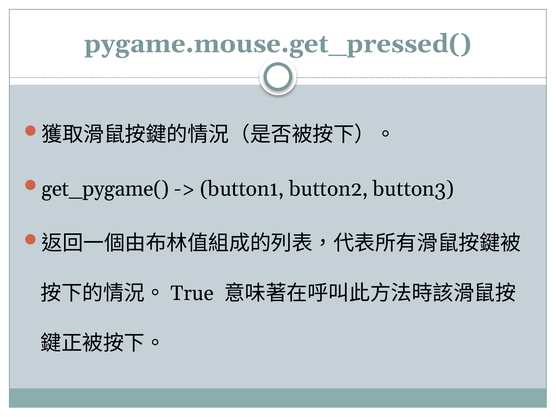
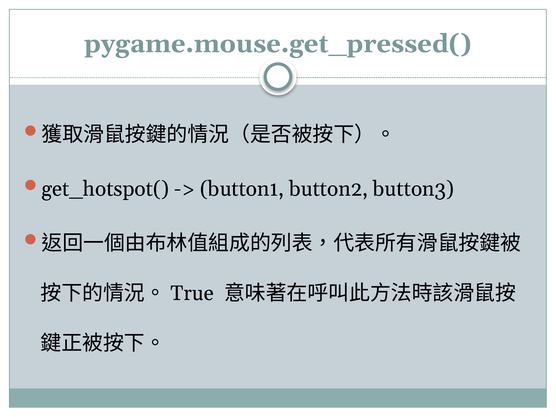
get_pygame(: get_pygame( -> get_hotspot( (105, 189)
